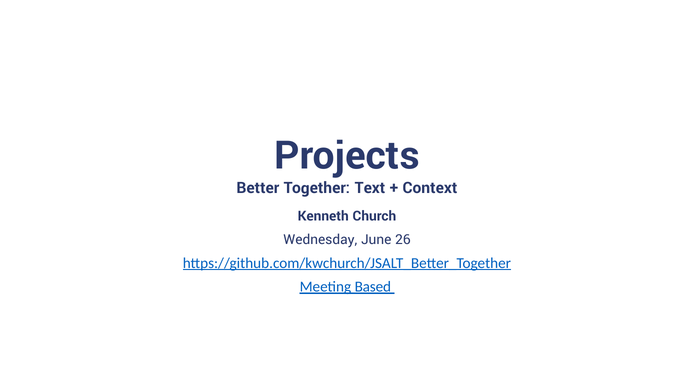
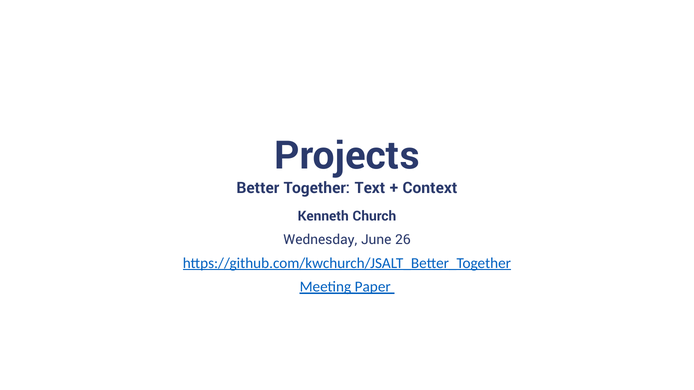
Based: Based -> Paper (373, 287)
